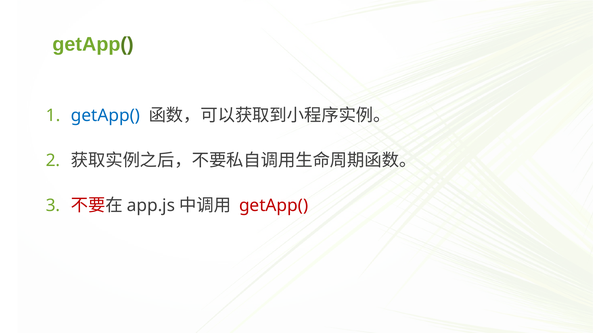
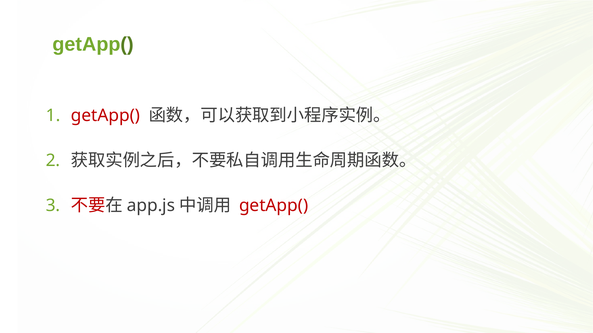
getApp( colour: blue -> red (105, 116)
